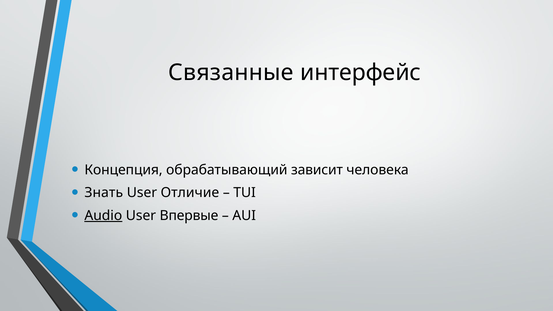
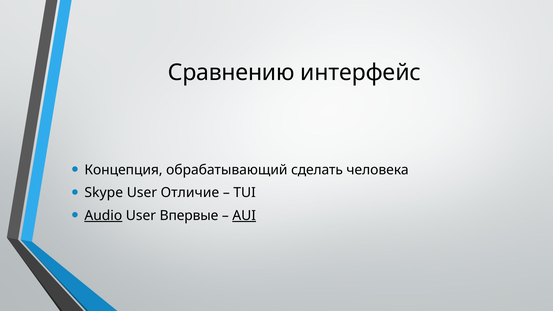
Связанные: Связанные -> Сравнению (231, 72)
зависит: зависит -> сделать (317, 170)
Знать: Знать -> Skype (104, 193)
AUI underline: none -> present (244, 216)
